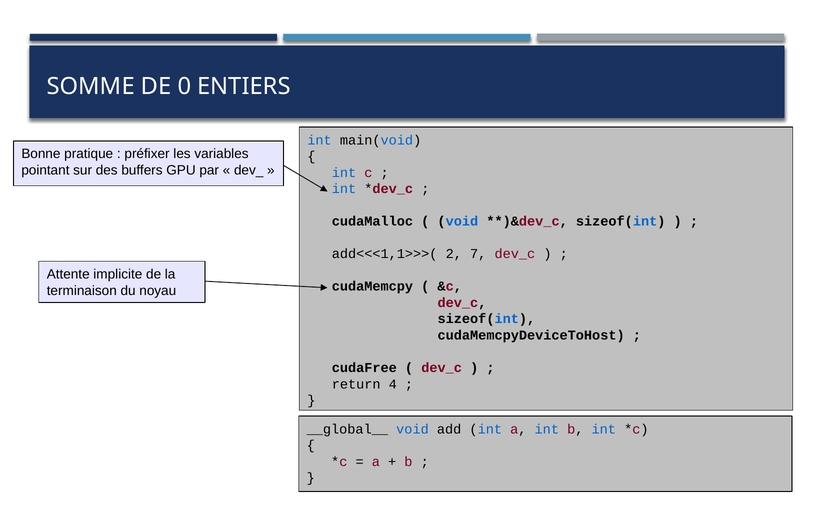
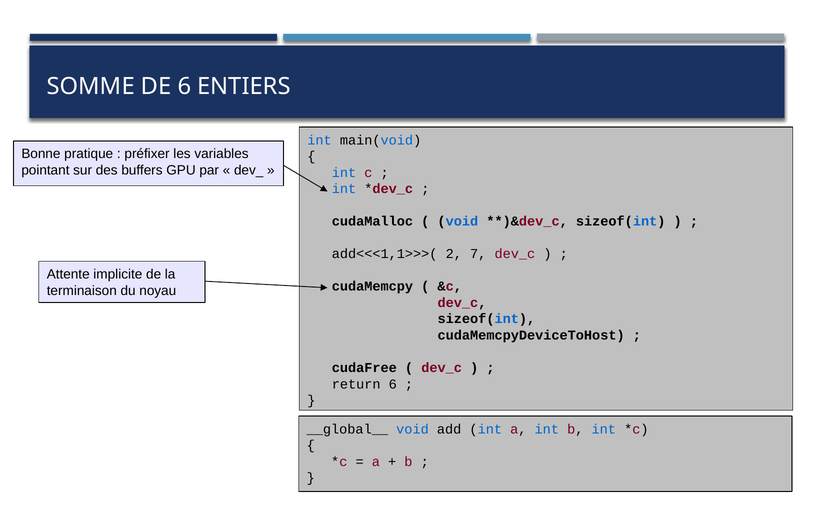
DE 0: 0 -> 6 (184, 87)
return 4: 4 -> 6 (393, 385)
